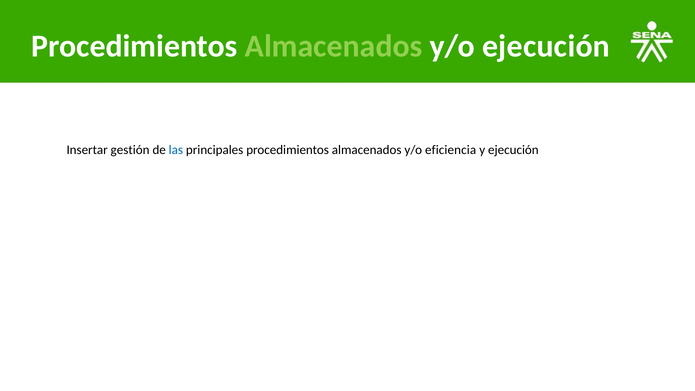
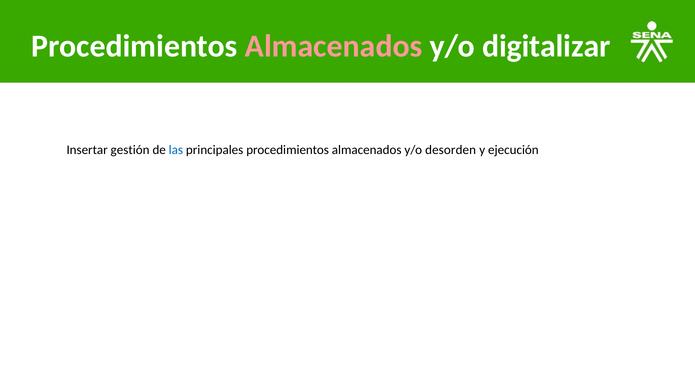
Almacenados colour: light green -> pink (334, 46)
y/o ejecución: ejecución -> digitalizar (546, 46)
eficiencia: eficiencia -> desorden (451, 150)
